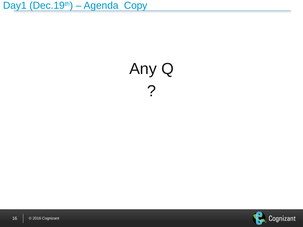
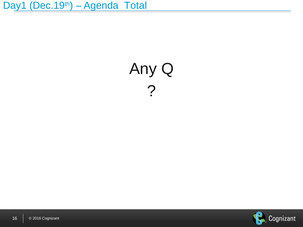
Copy: Copy -> Total (136, 5)
